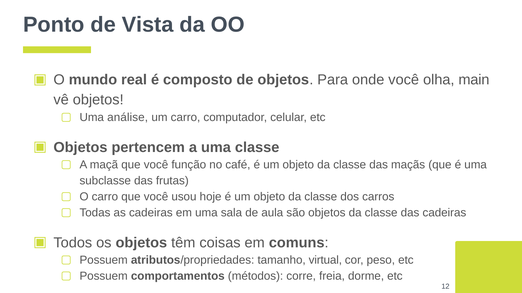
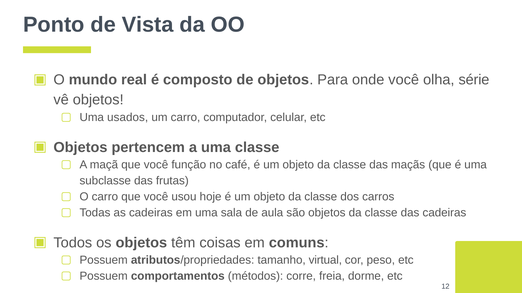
main: main -> série (474, 80)
análise: análise -> usados (128, 118)
